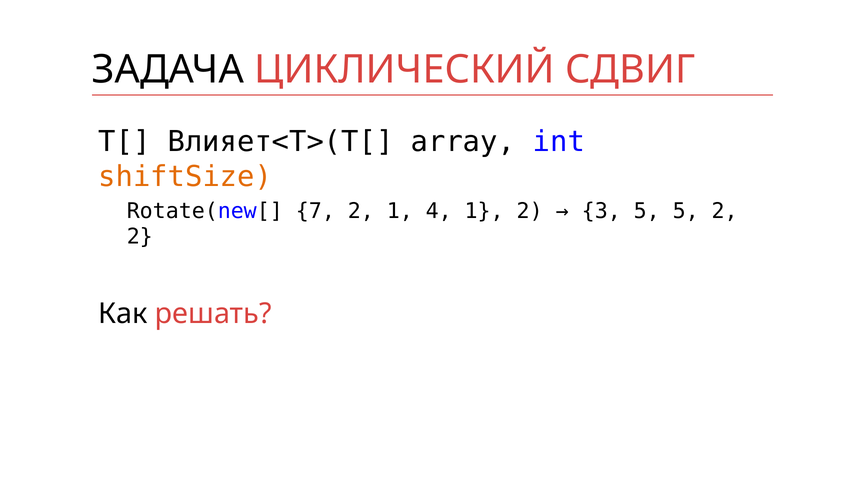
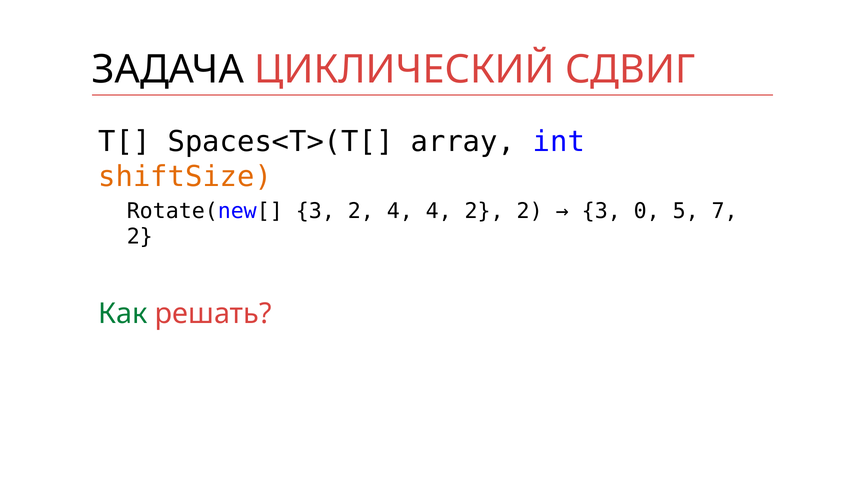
Влияет<T>(T[: Влияет<T>(T[ -> Spaces<T>(T[ (281, 142)
Rotate(new[ 7: 7 -> 3 (315, 211)
2 1: 1 -> 4 (400, 211)
4 1: 1 -> 2 (484, 211)
3 5: 5 -> 0 (647, 211)
5 2: 2 -> 7 (725, 211)
Как colour: black -> green (123, 314)
